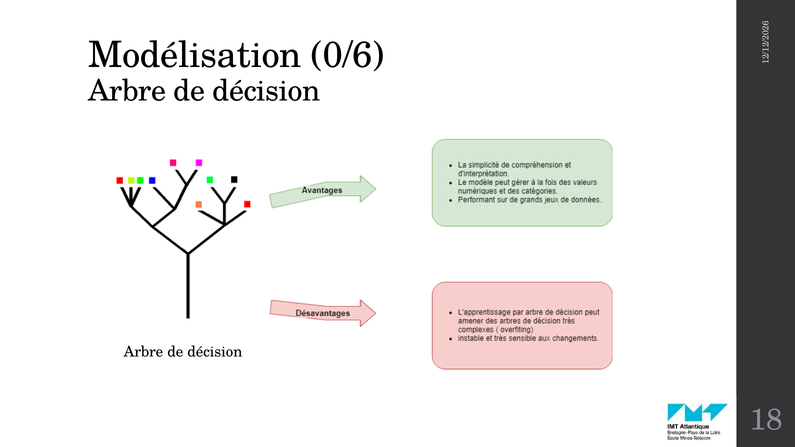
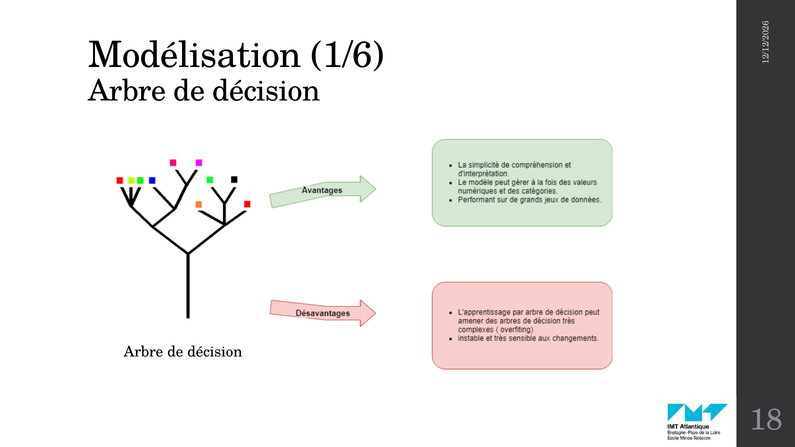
0/6: 0/6 -> 1/6 (348, 55)
